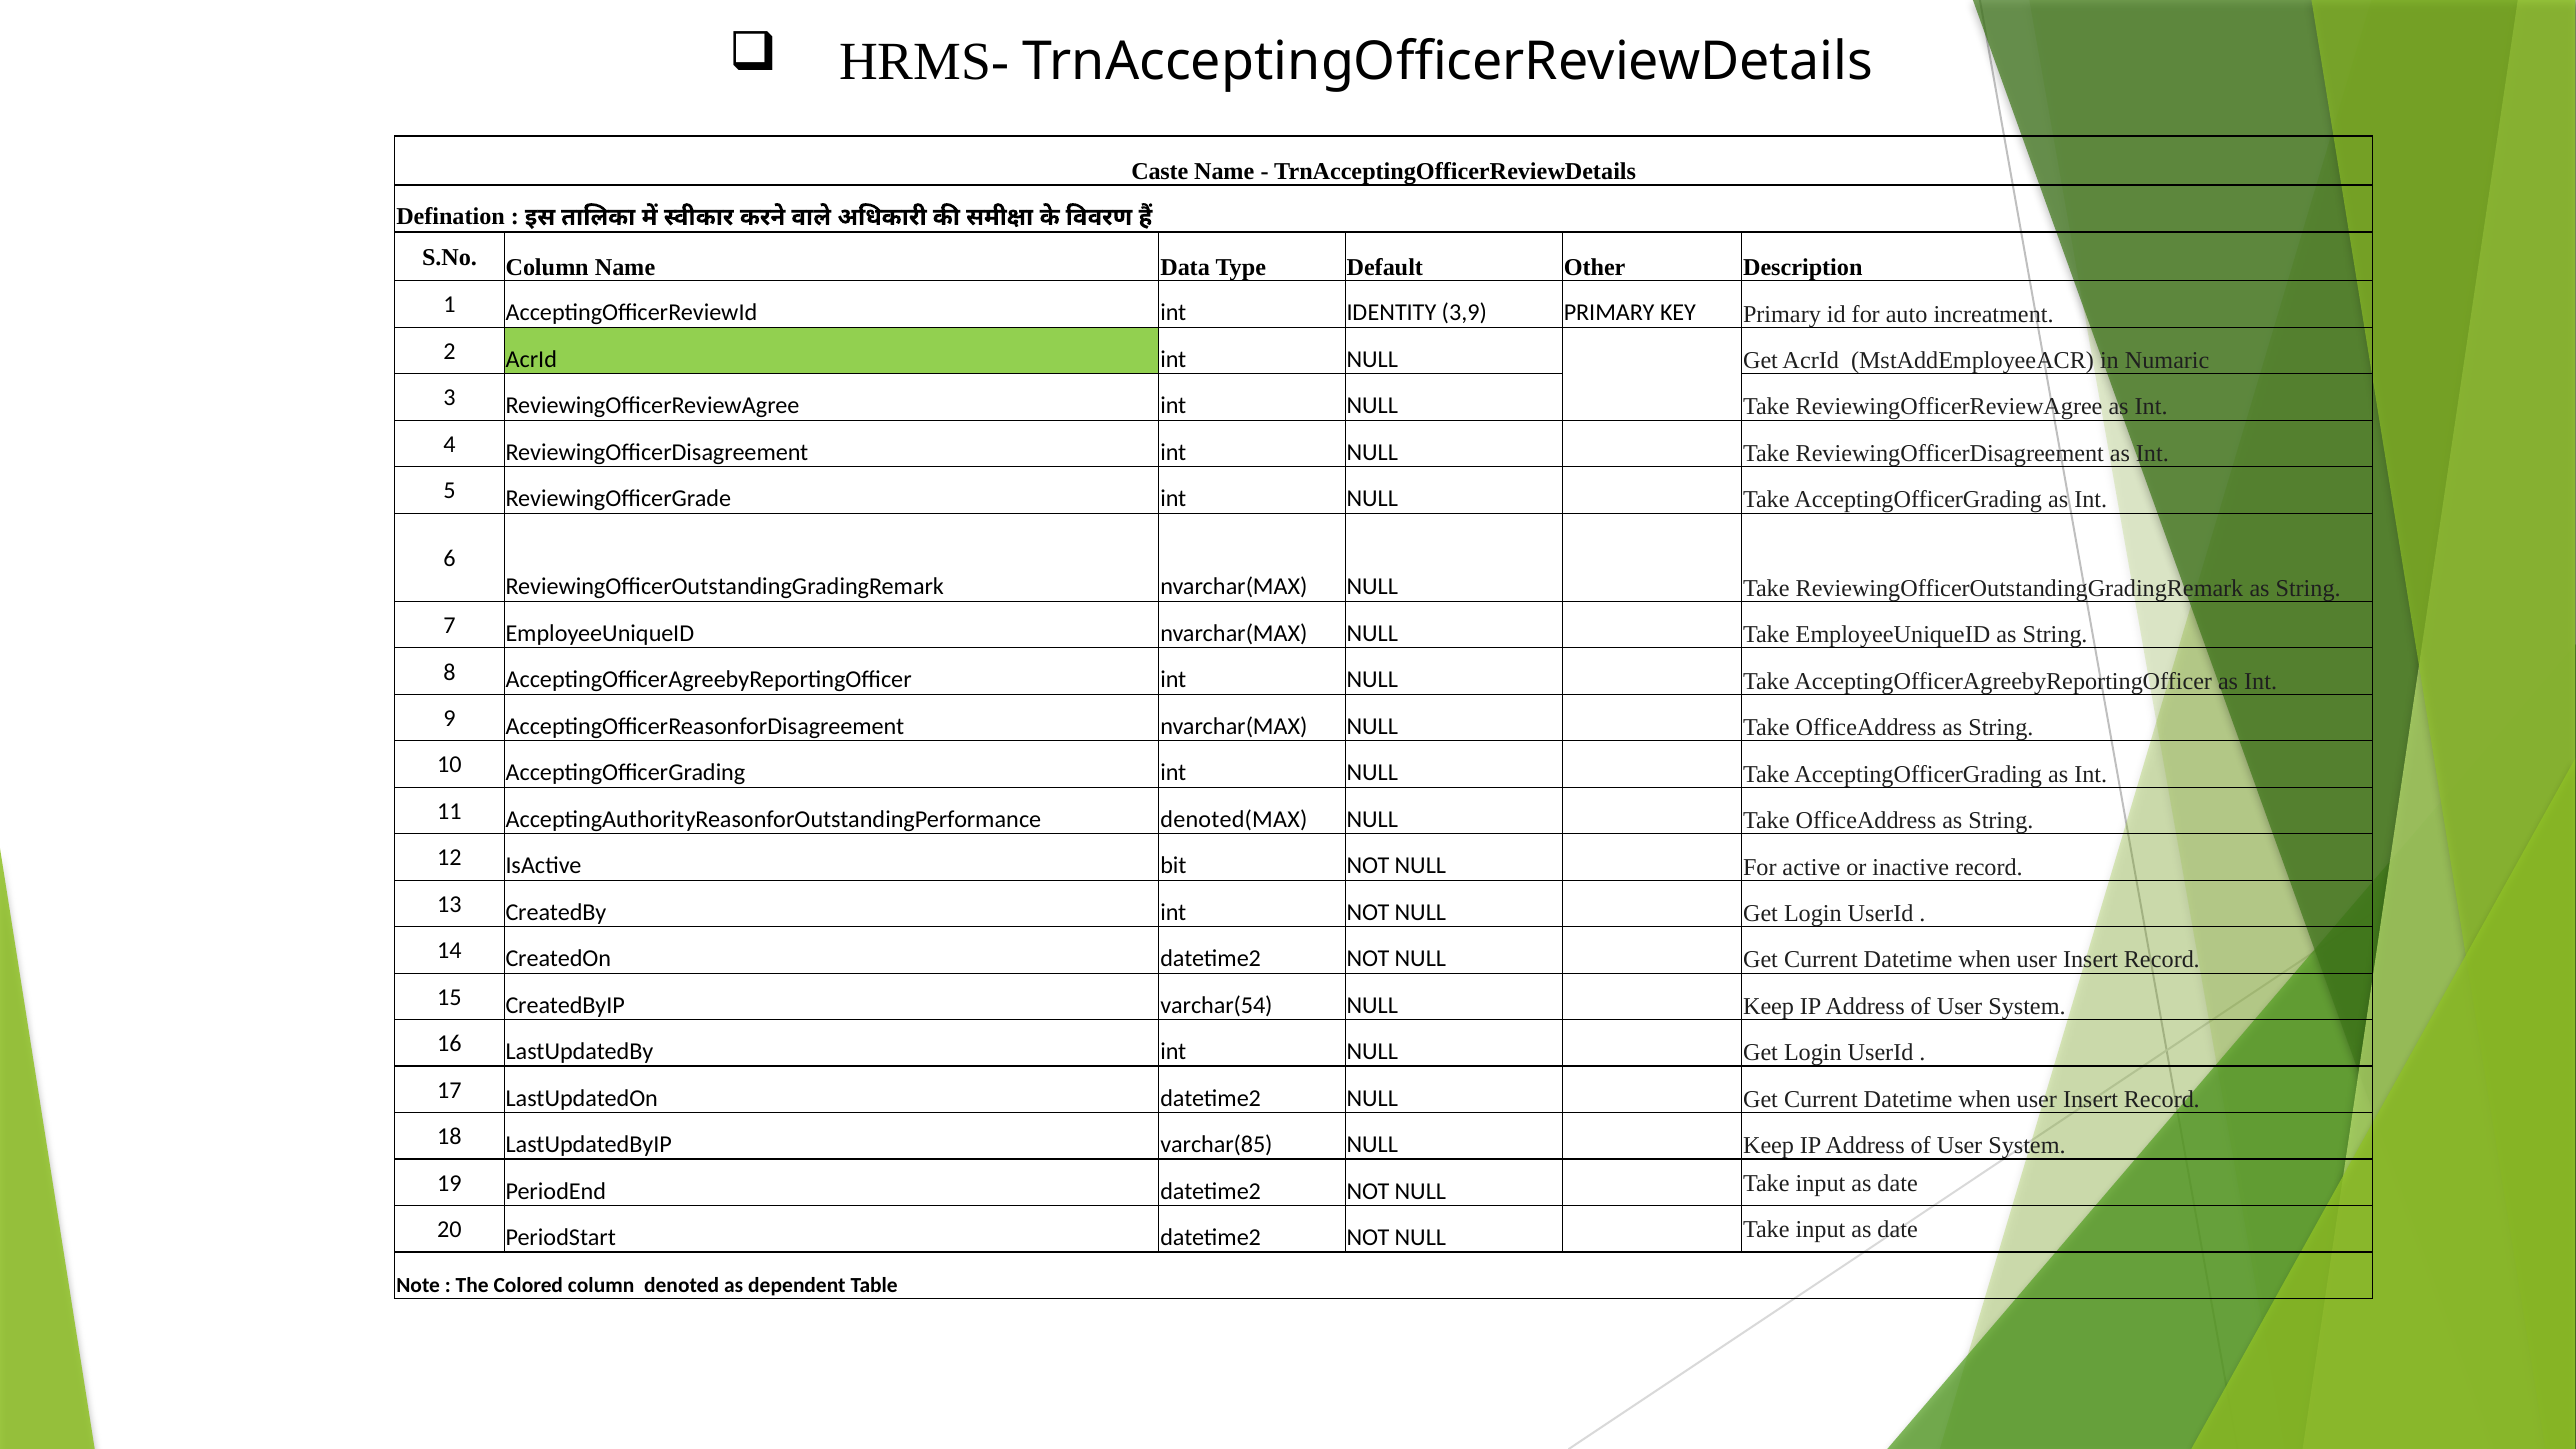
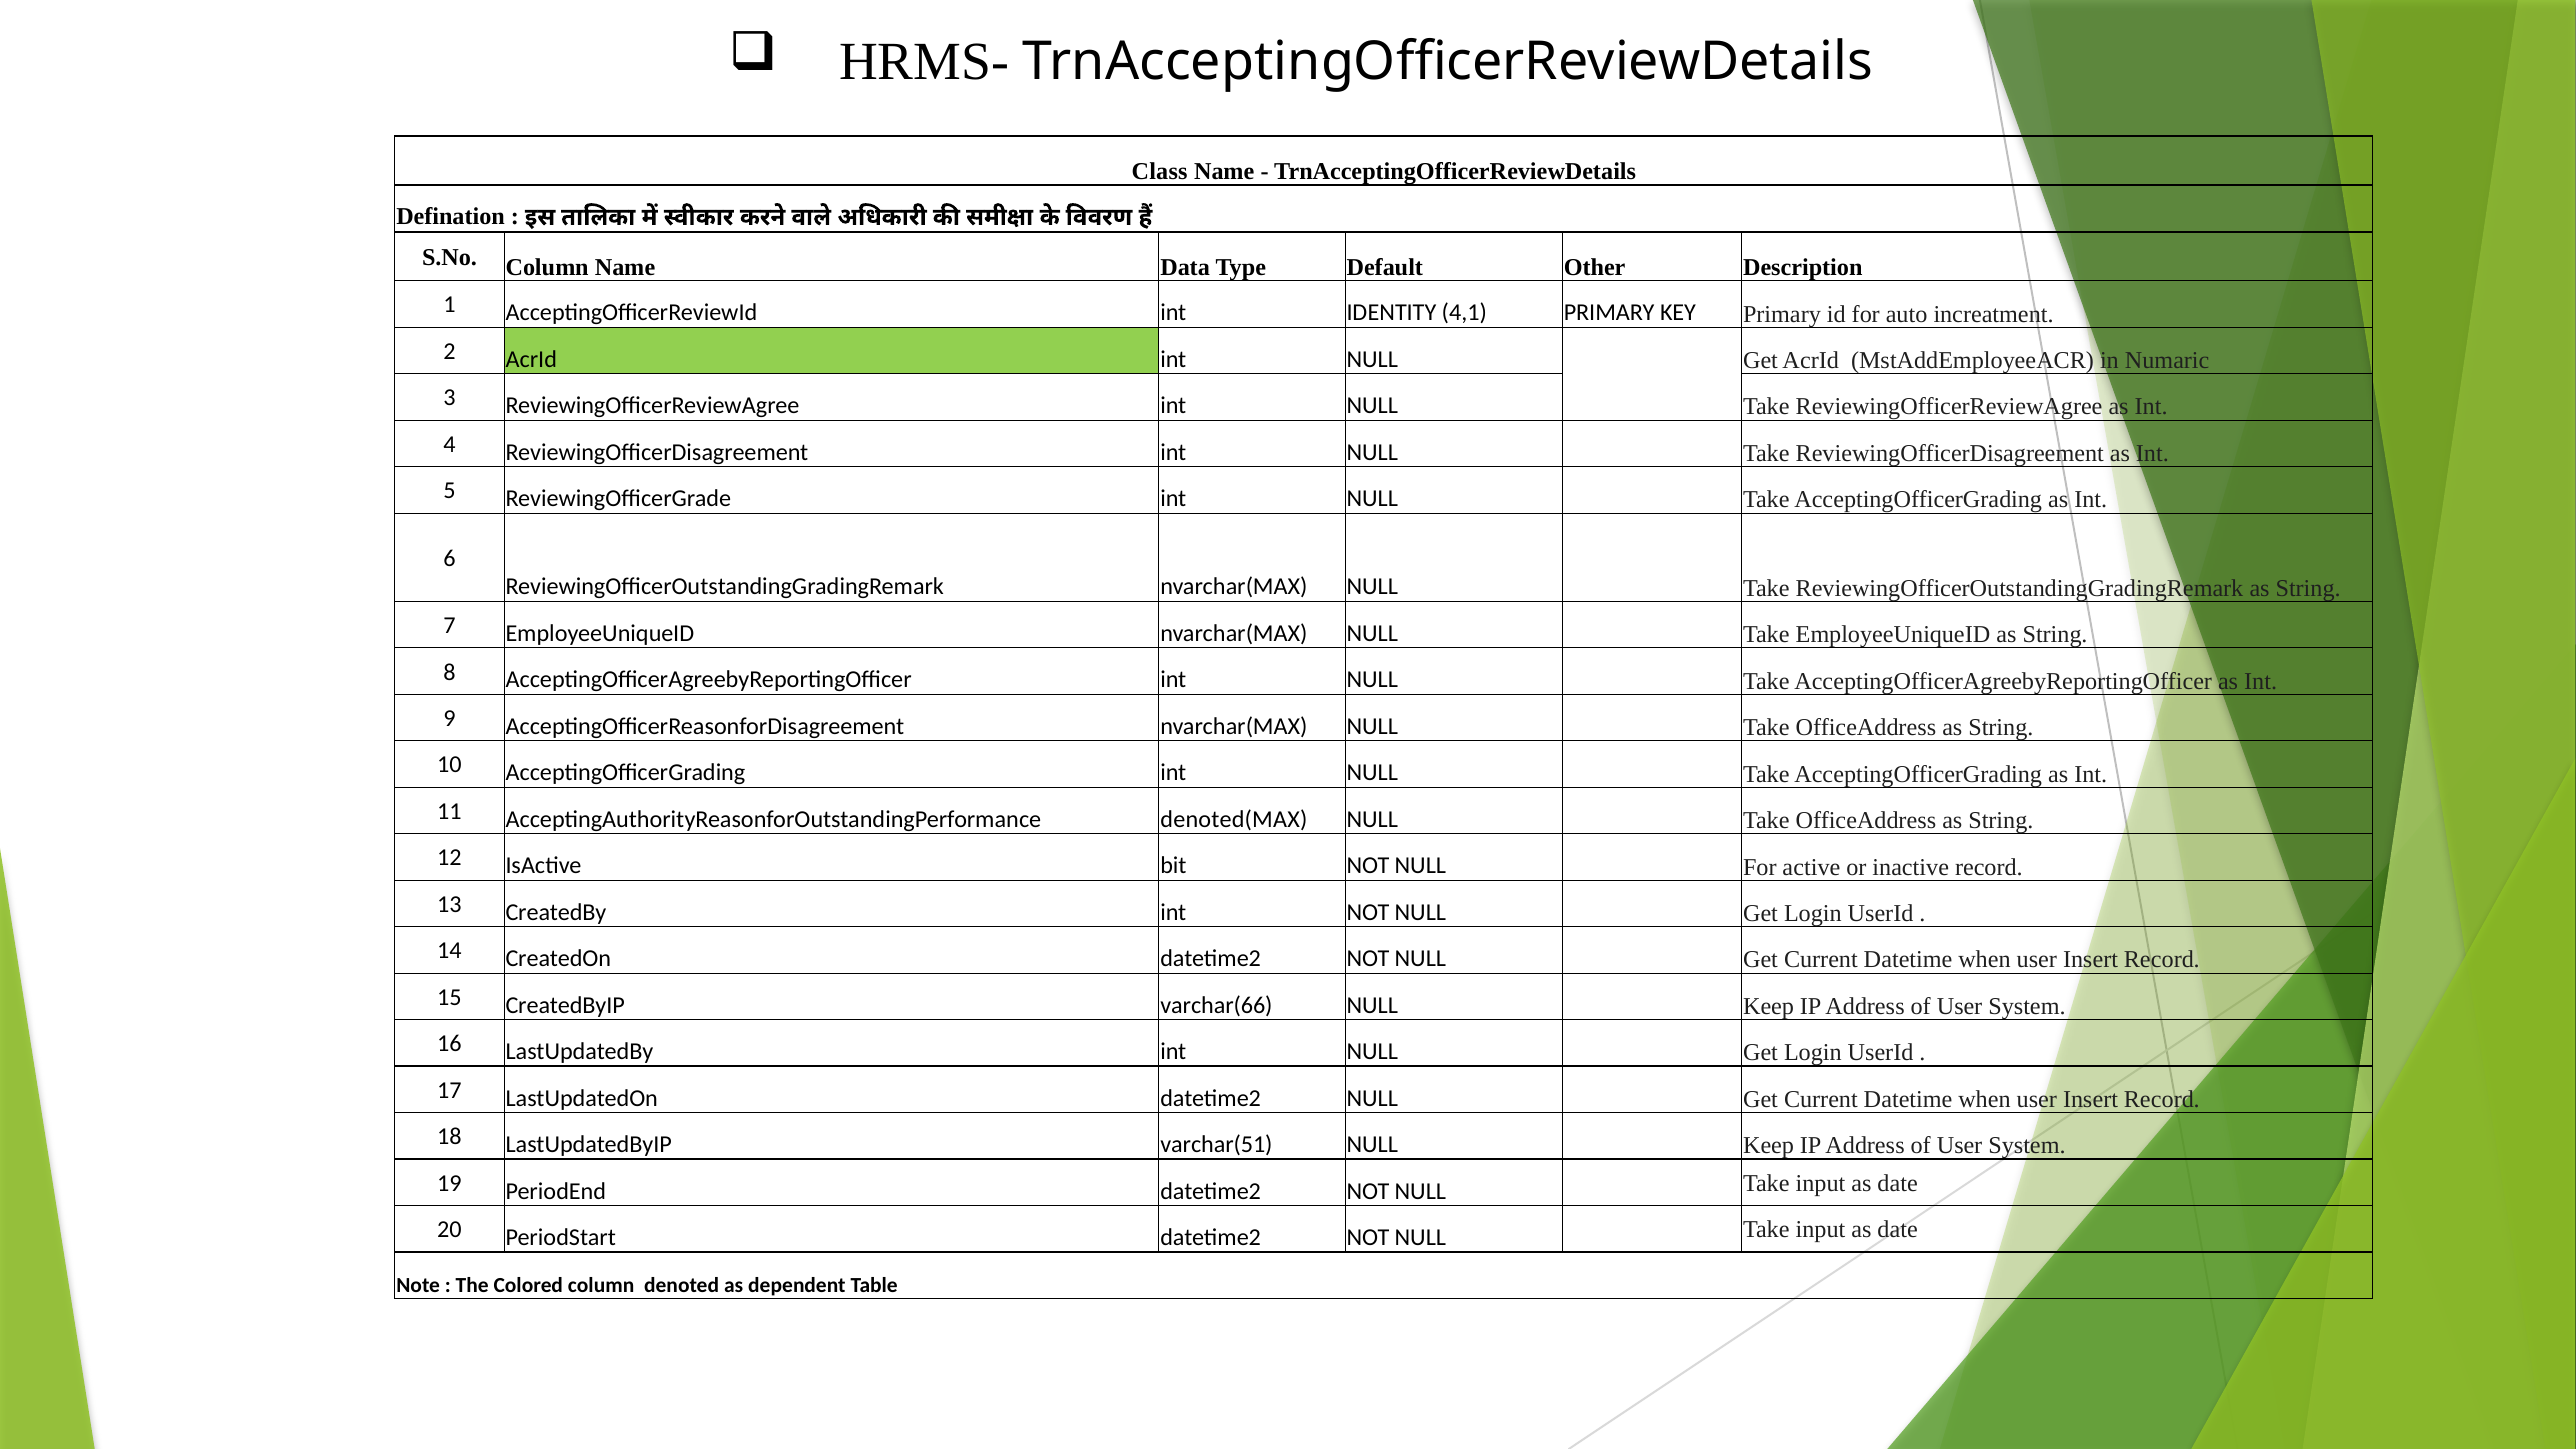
Caste: Caste -> Class (1160, 172)
3,9: 3,9 -> 4,1 (1464, 313)
varchar(54: varchar(54 -> varchar(66 (1216, 1005)
varchar(85: varchar(85 -> varchar(51 (1216, 1145)
